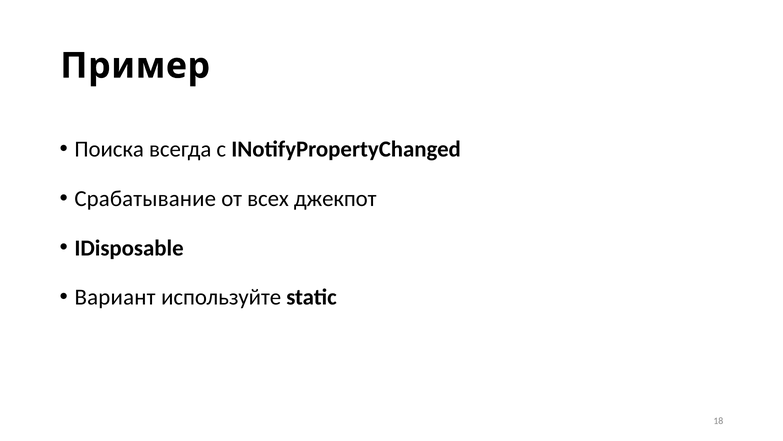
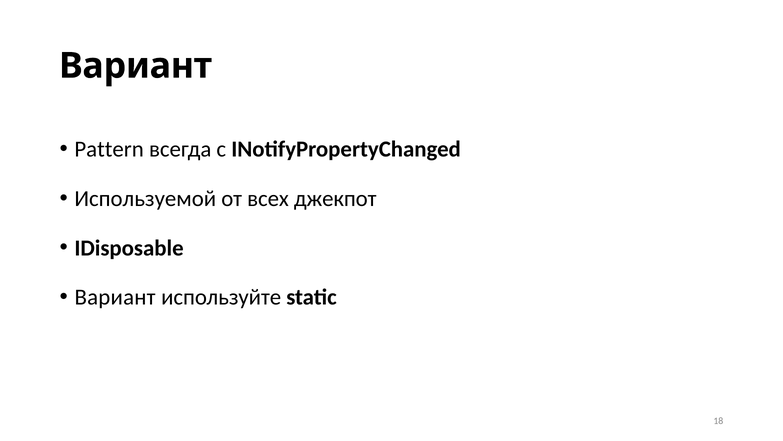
Пример: Пример -> Вариант (135, 66)
Поиска: Поиска -> Pattern (109, 149)
Срабатывание: Срабатывание -> Используемой (145, 198)
